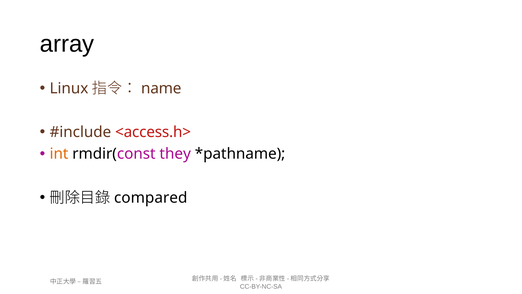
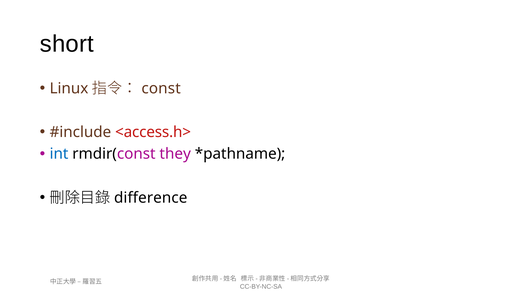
array: array -> short (67, 44)
name: name -> const (161, 88)
int colour: orange -> blue (59, 154)
compared: compared -> difference (151, 197)
